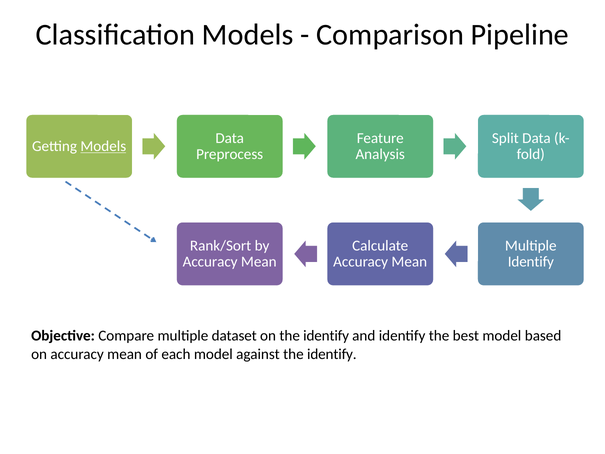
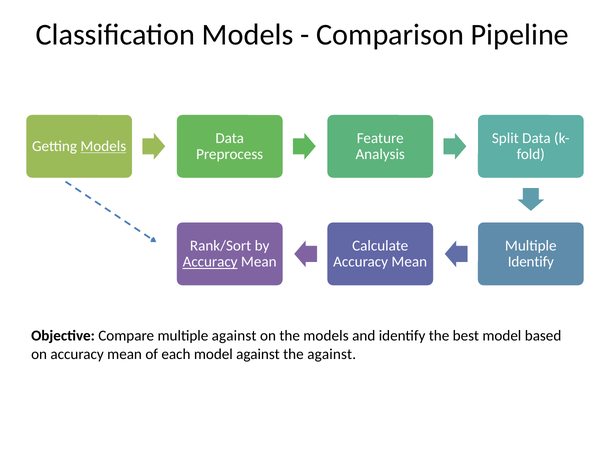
Accuracy underline: none -> present (210, 262)
multiple dataset: dataset -> against (234, 336)
on the identify: identify -> models (326, 336)
against the identify: identify -> against (332, 354)
